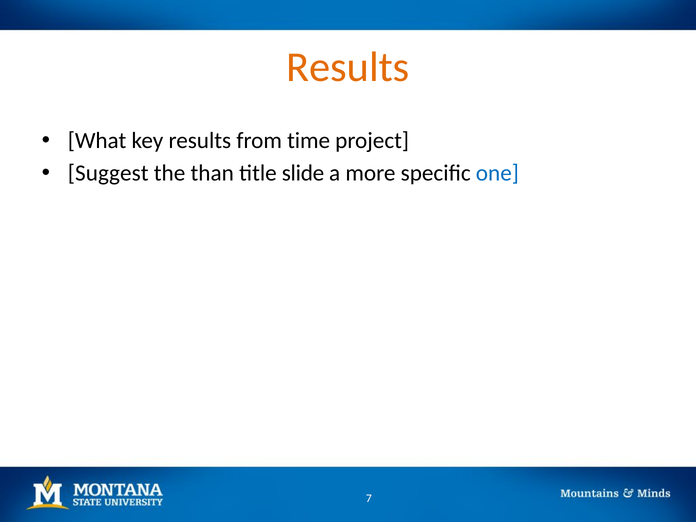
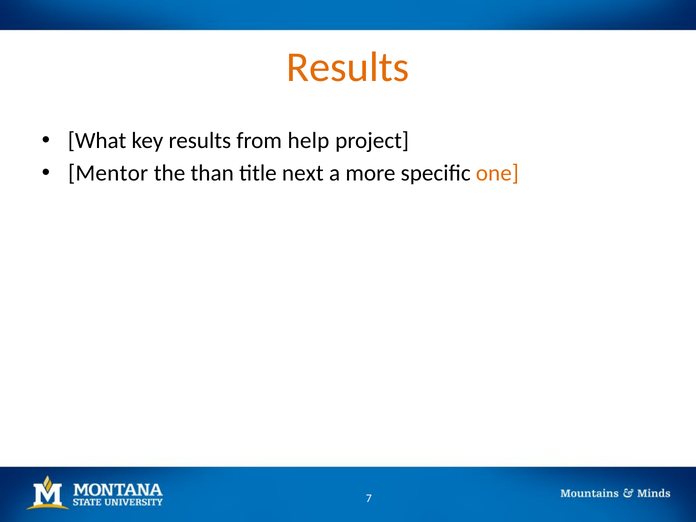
time: time -> help (308, 141)
Suggest: Suggest -> Mentor (108, 173)
slide: slide -> next (303, 173)
one colour: blue -> orange (497, 173)
